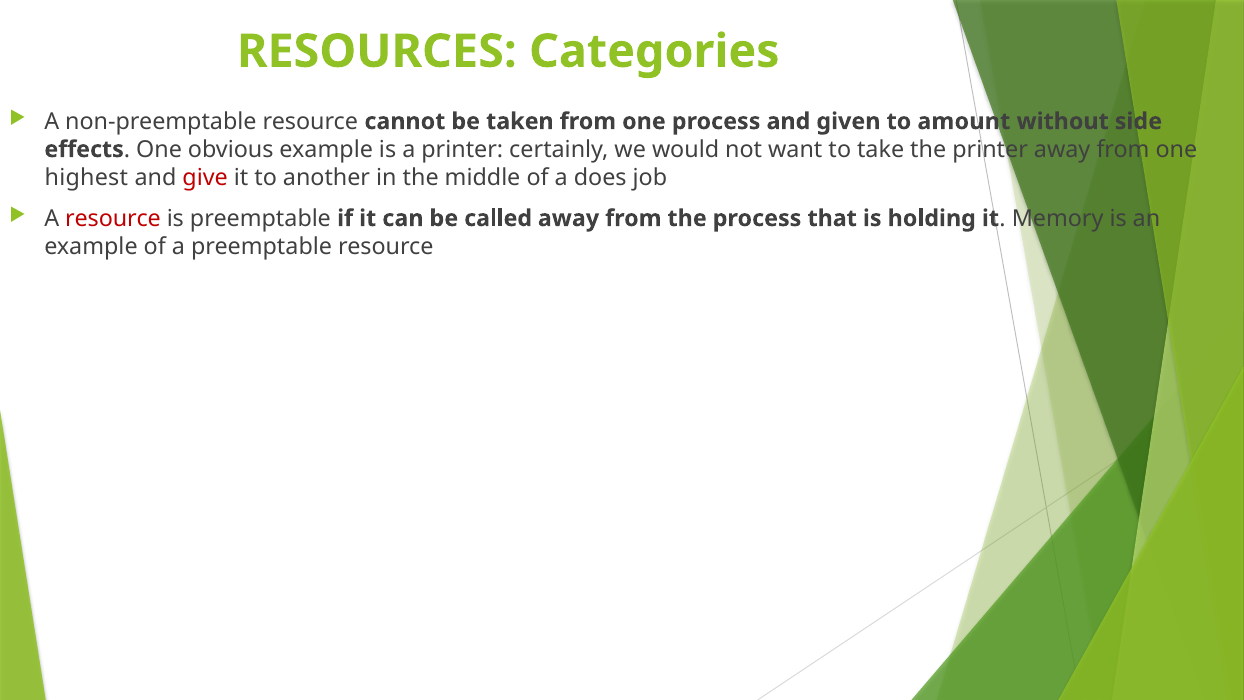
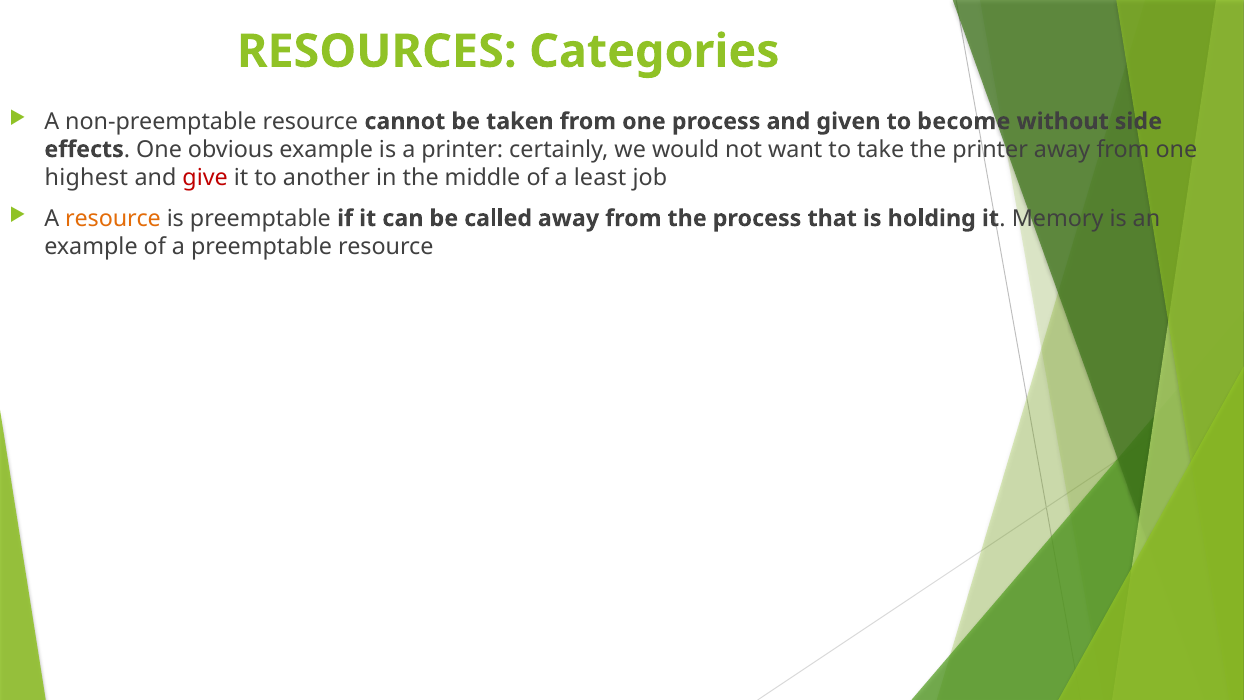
amount: amount -> become (964, 121)
does: does -> least (600, 177)
resource colour: red -> orange (113, 218)
